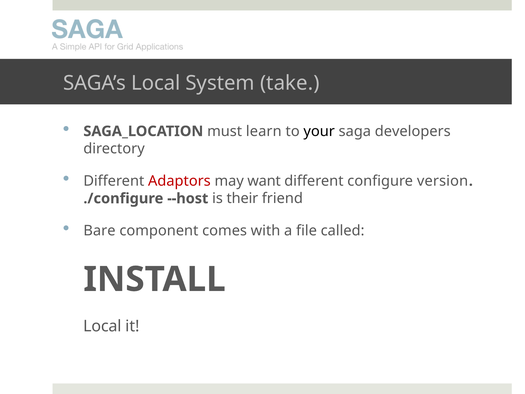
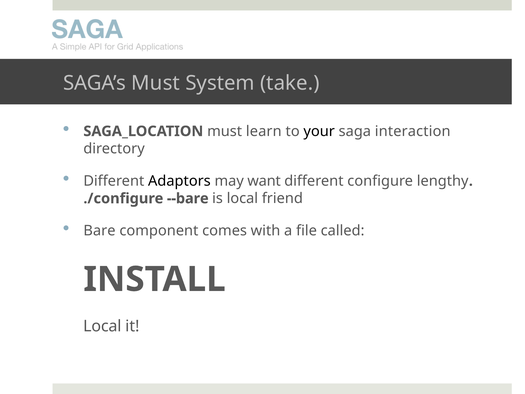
SAGA’s Local: Local -> Must (156, 83)
developers: developers -> interaction (413, 131)
Adaptors colour: red -> black (179, 181)
version: version -> lengthy (443, 181)
--host: --host -> --bare (188, 198)
is their: their -> local (242, 198)
